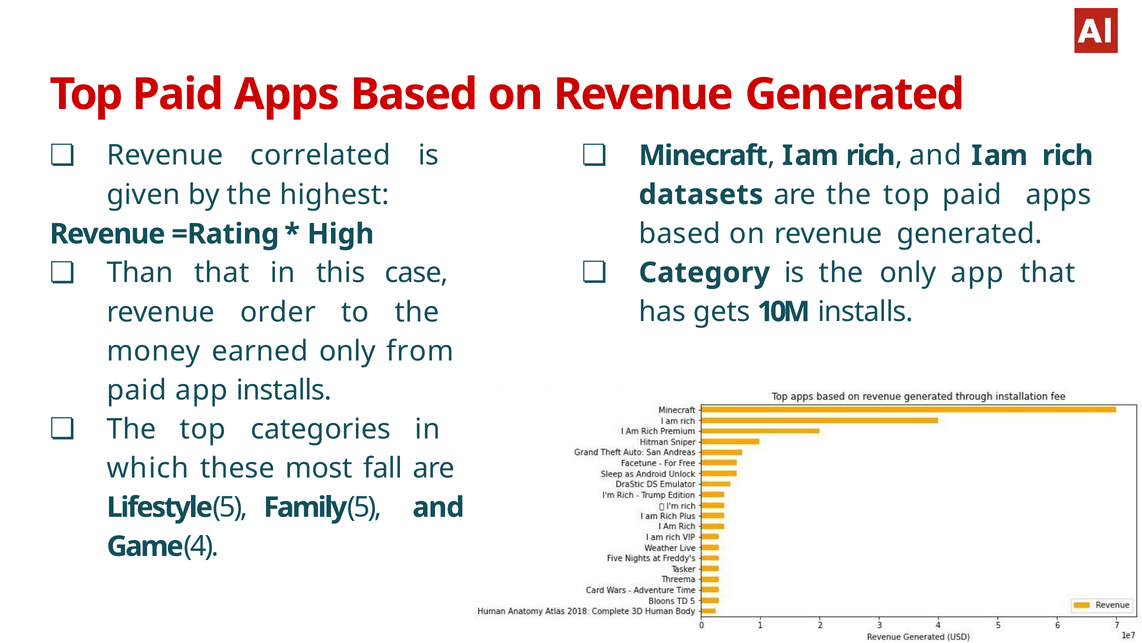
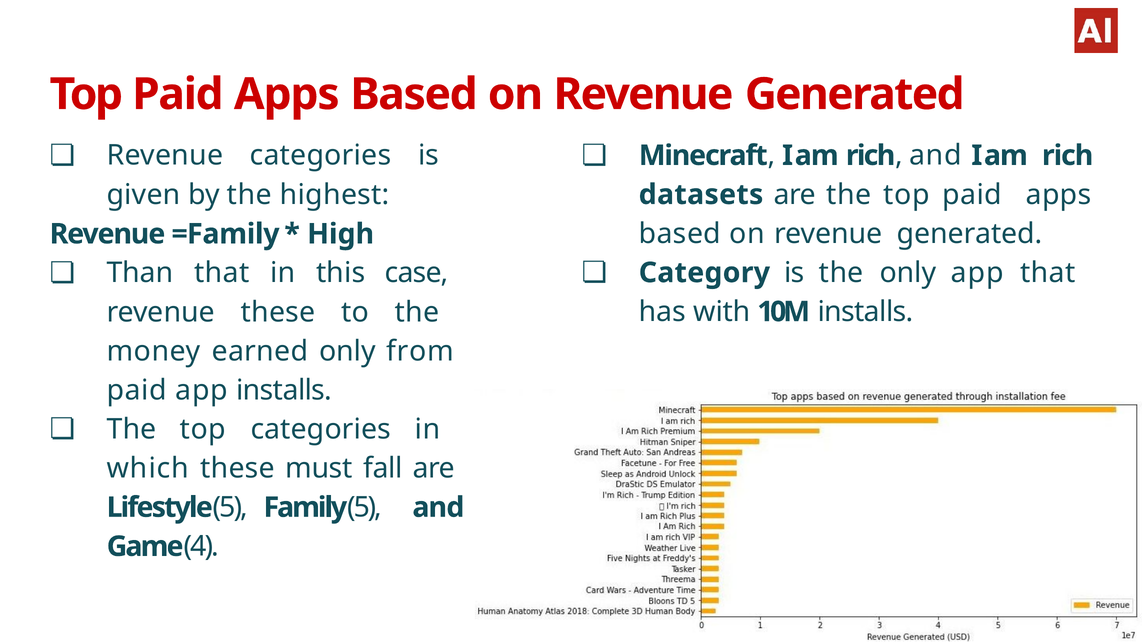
Revenue correlated: correlated -> categories (320, 155)
Rating: Rating -> Family (233, 234)
gets: gets -> with (722, 312)
revenue order: order -> these (278, 312)
most: most -> must (319, 468)
